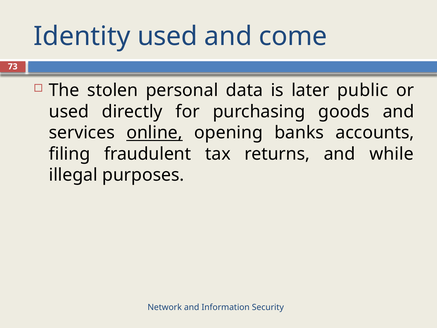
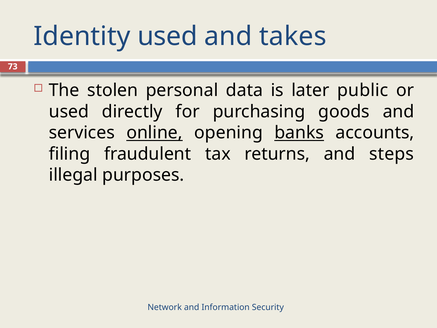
come: come -> takes (293, 36)
banks underline: none -> present (299, 133)
while: while -> steps (392, 154)
